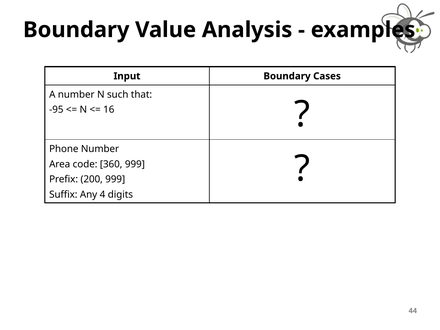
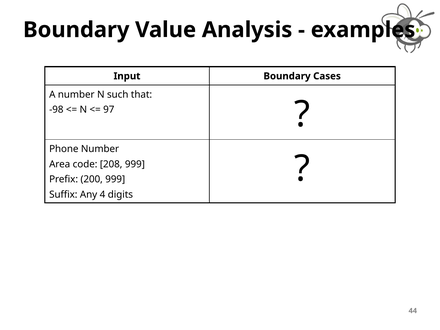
-95: -95 -> -98 (56, 110)
16: 16 -> 97 (109, 110)
360: 360 -> 208 (111, 164)
